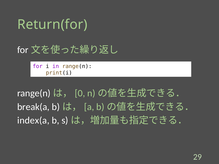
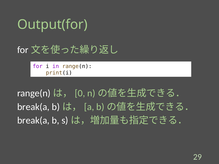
Return(for: Return(for -> Output(for (52, 25)
index(a: index(a -> break(a (33, 121)
